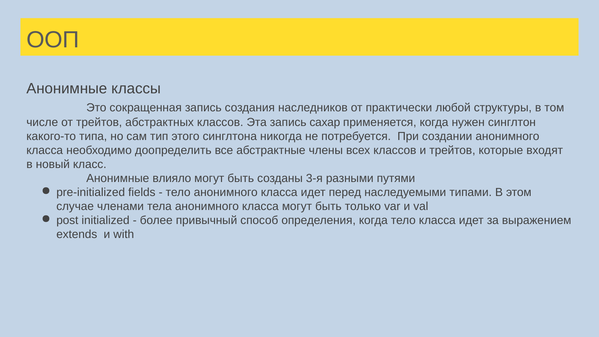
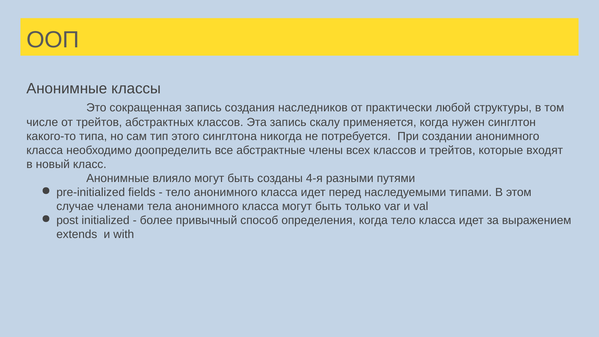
сахар: сахар -> скалу (325, 122)
3-я: 3-я -> 4-я (314, 178)
